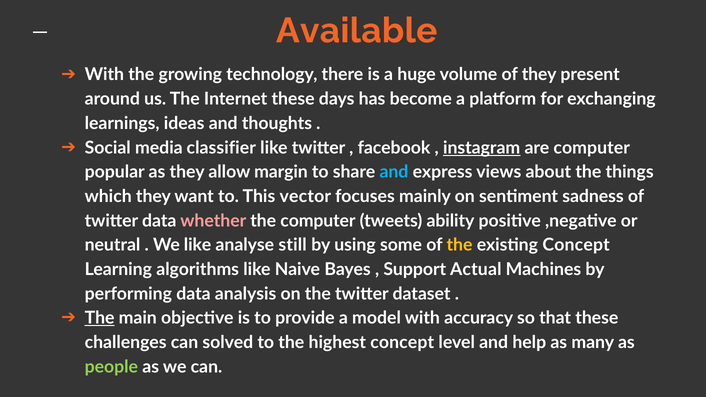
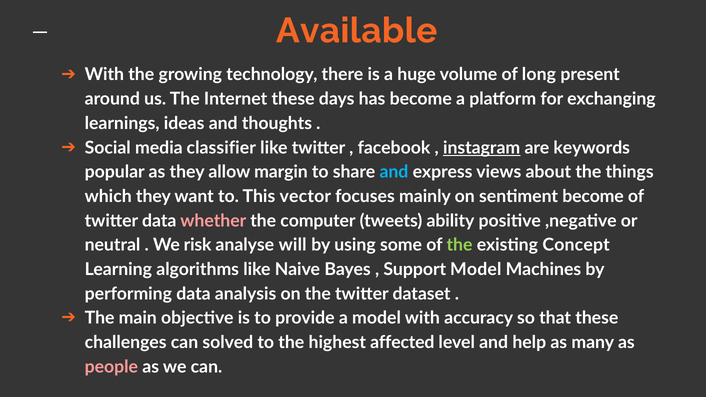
of they: they -> long (539, 75)
are computer: computer -> keywords (592, 148)
sentiment sadness: sadness -> become (593, 196)
We like: like -> risk (198, 245)
still: still -> will (293, 245)
the colour: yellow -> light green (460, 245)
Support Actual: Actual -> Model (476, 269)
The underline: present -> none (100, 318)
highest concept: concept -> affected (402, 343)
people colour: light green -> pink (111, 367)
